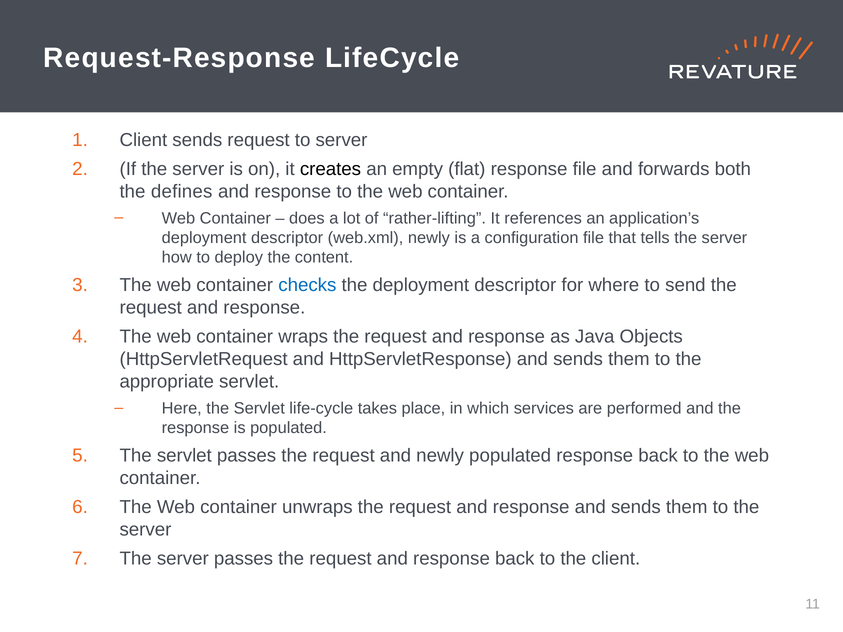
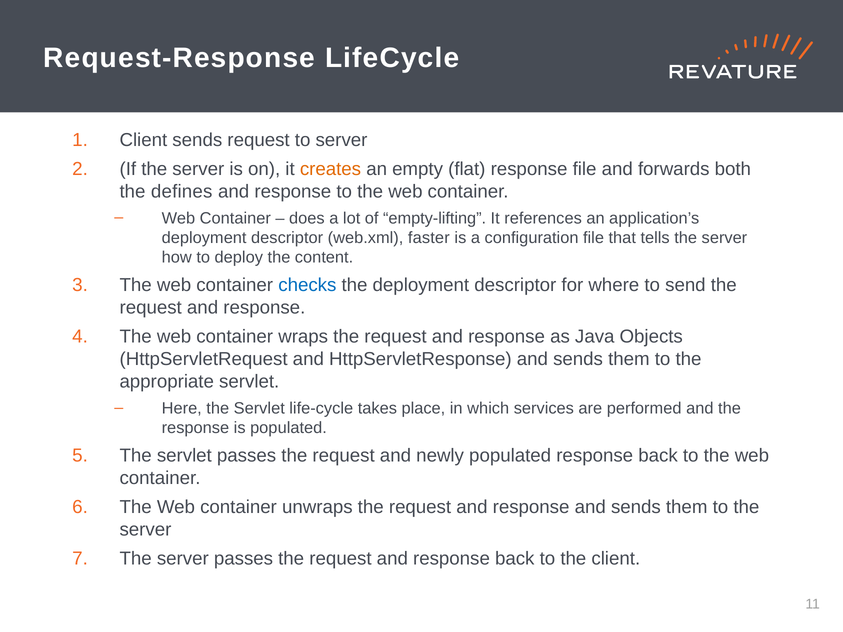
creates colour: black -> orange (331, 169)
rather-lifting: rather-lifting -> empty-lifting (435, 218)
web.xml newly: newly -> faster (429, 238)
